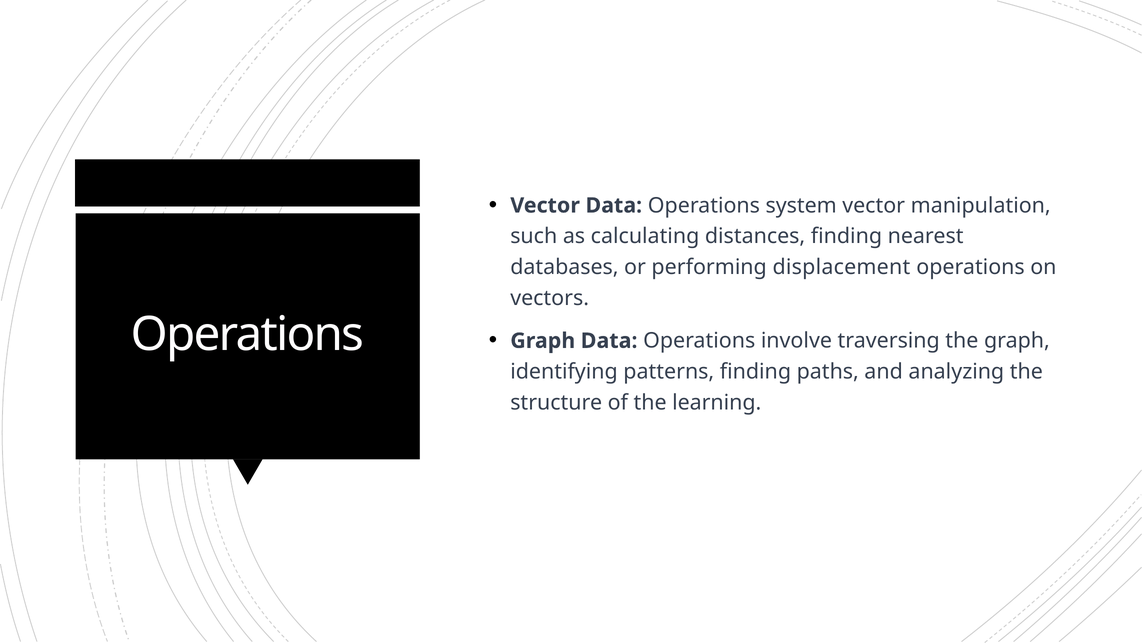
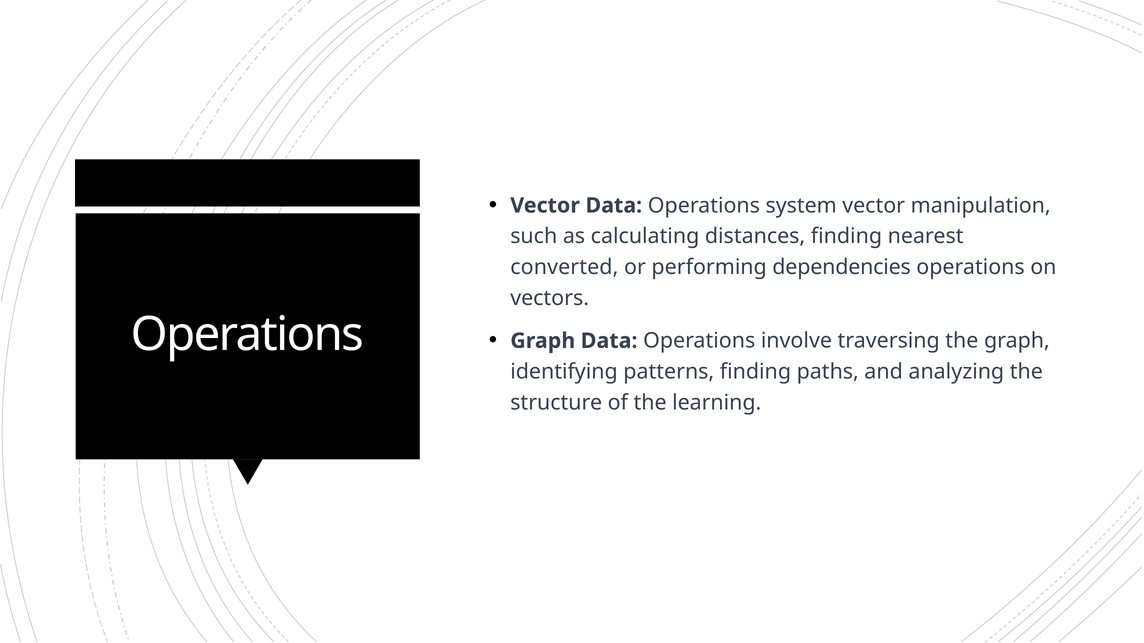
databases: databases -> converted (564, 267)
displacement: displacement -> dependencies (842, 267)
